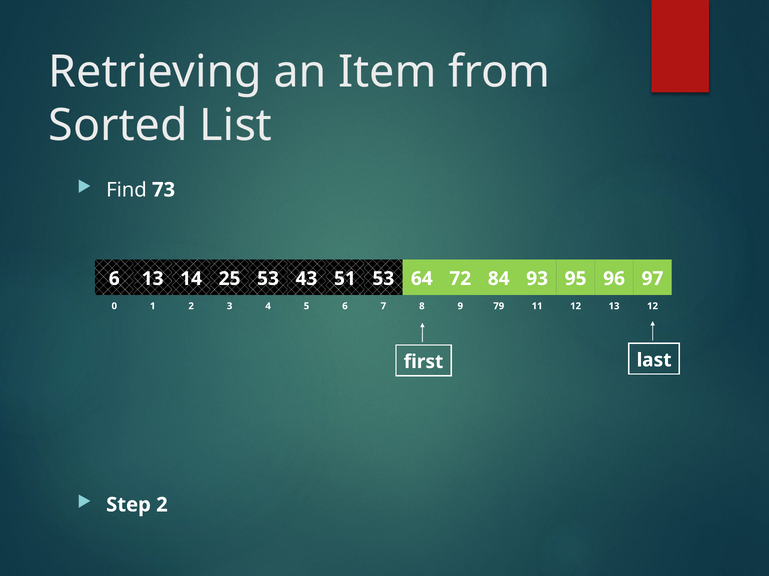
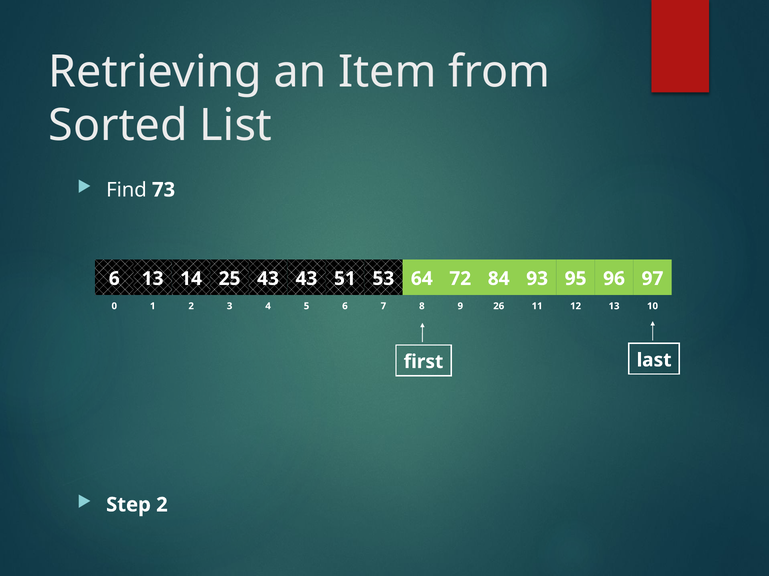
25 53: 53 -> 43 (268, 279)
79: 79 -> 26 (499, 306)
12 12: 12 -> 10 (653, 306)
